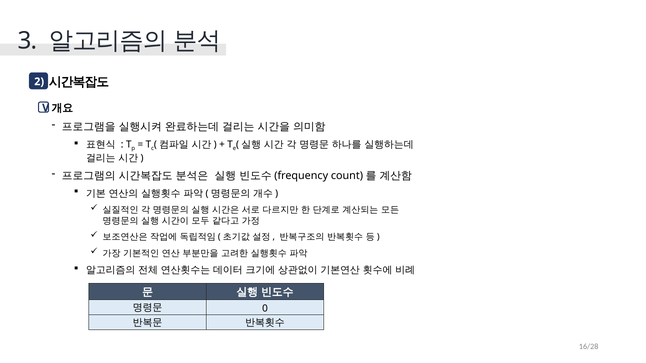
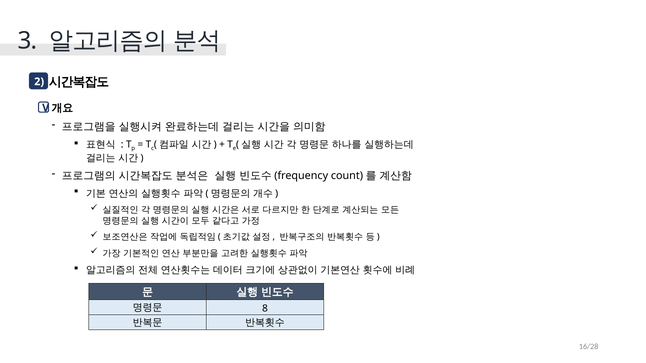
0: 0 -> 8 (265, 309)
